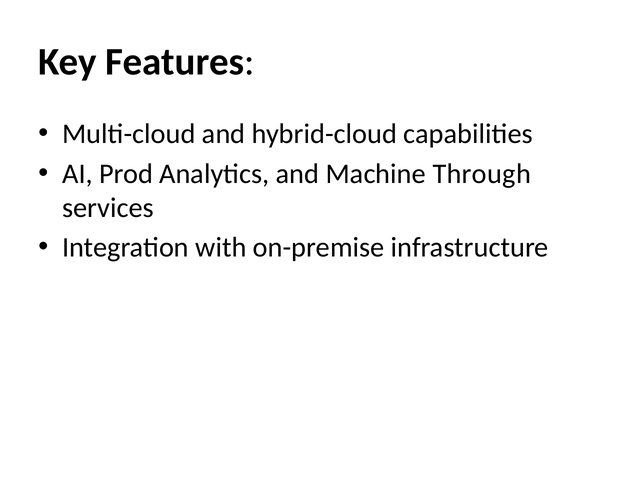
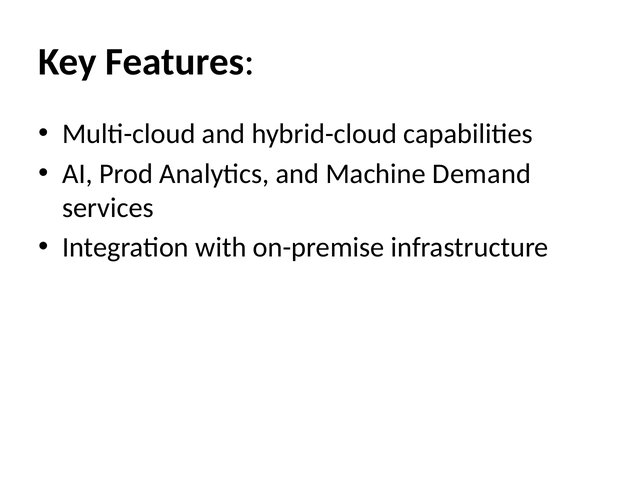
Through: Through -> Demand (482, 174)
